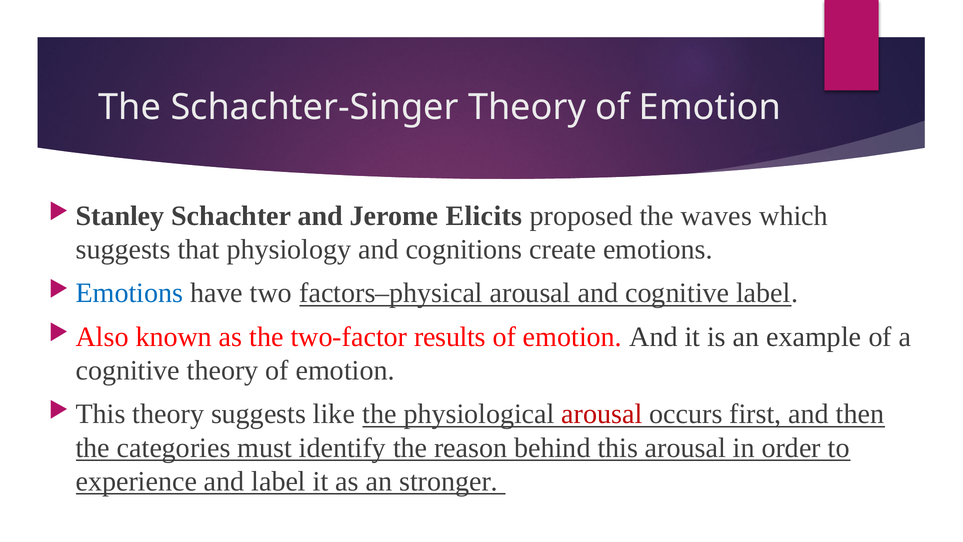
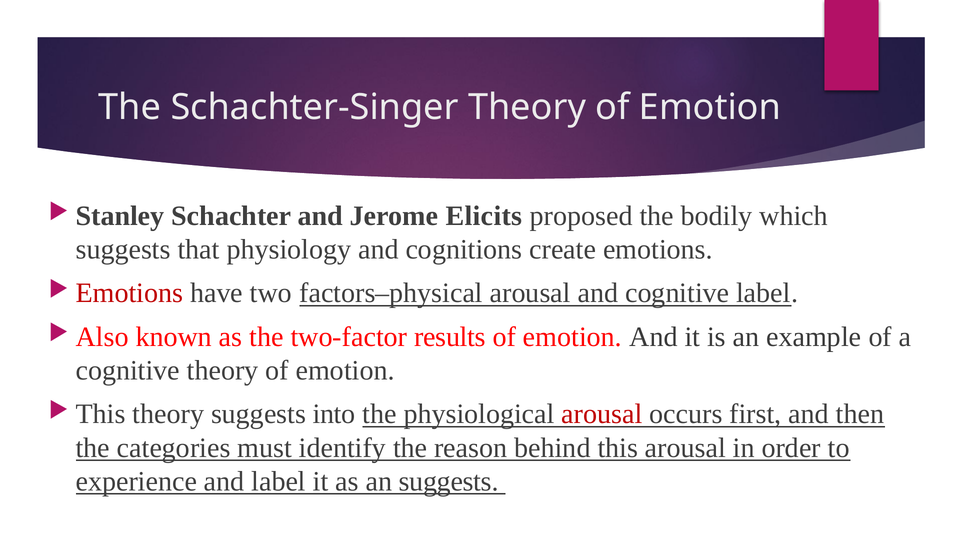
waves: waves -> bodily (717, 216)
Emotions colour: blue -> red (129, 293)
like: like -> into (334, 414)
an stronger: stronger -> suggests (449, 481)
